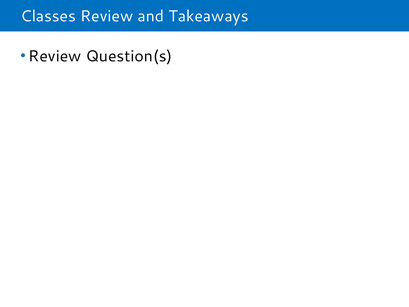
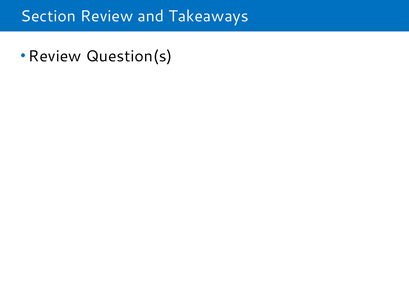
Classes: Classes -> Section (48, 16)
